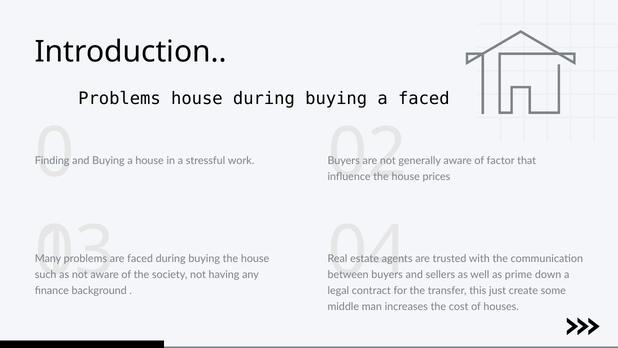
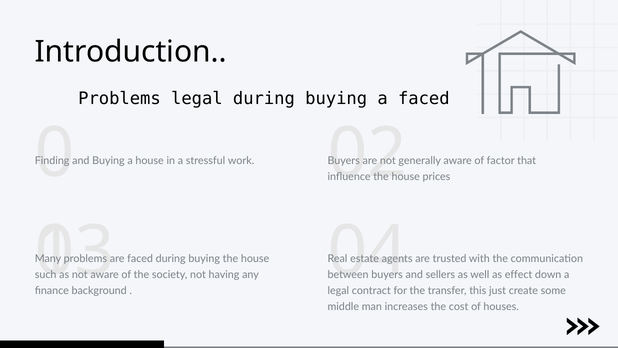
Problems house: house -> legal (197, 98)
prime: prime -> effect (519, 274)
